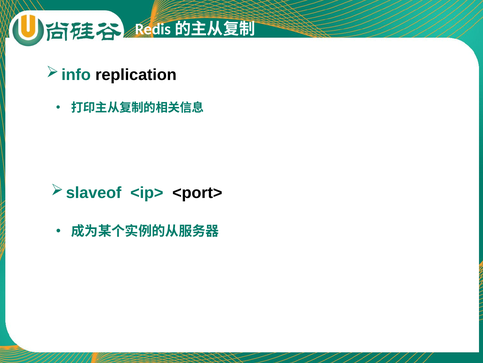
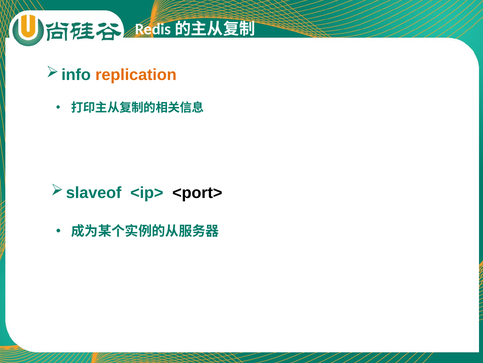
replication colour: black -> orange (136, 75)
